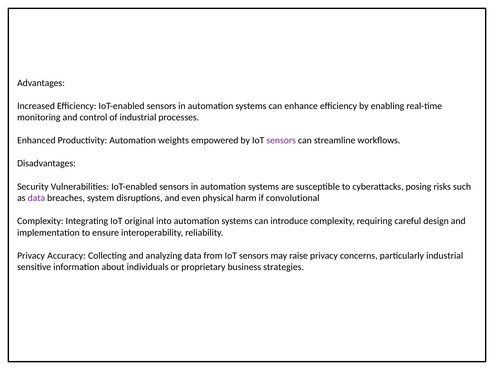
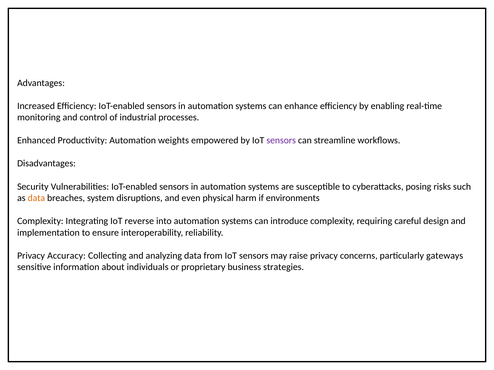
data colour: purple -> orange (36, 198)
convolutional: convolutional -> environments (293, 198)
original: original -> reverse (139, 221)
particularly industrial: industrial -> gateways (445, 256)
